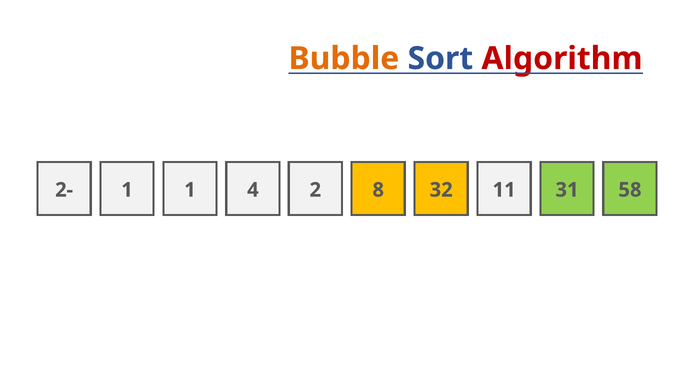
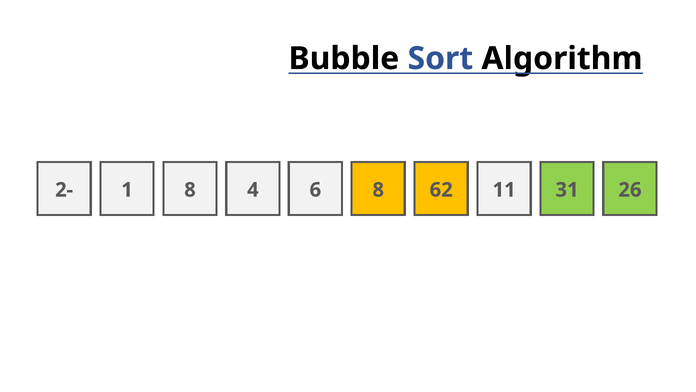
Bubble colour: orange -> black (344, 58)
Algorithm colour: red -> black (562, 58)
1 1: 1 -> 8 (190, 190)
4 2: 2 -> 6 (315, 190)
32: 32 -> 62 (441, 190)
58: 58 -> 26 (630, 190)
